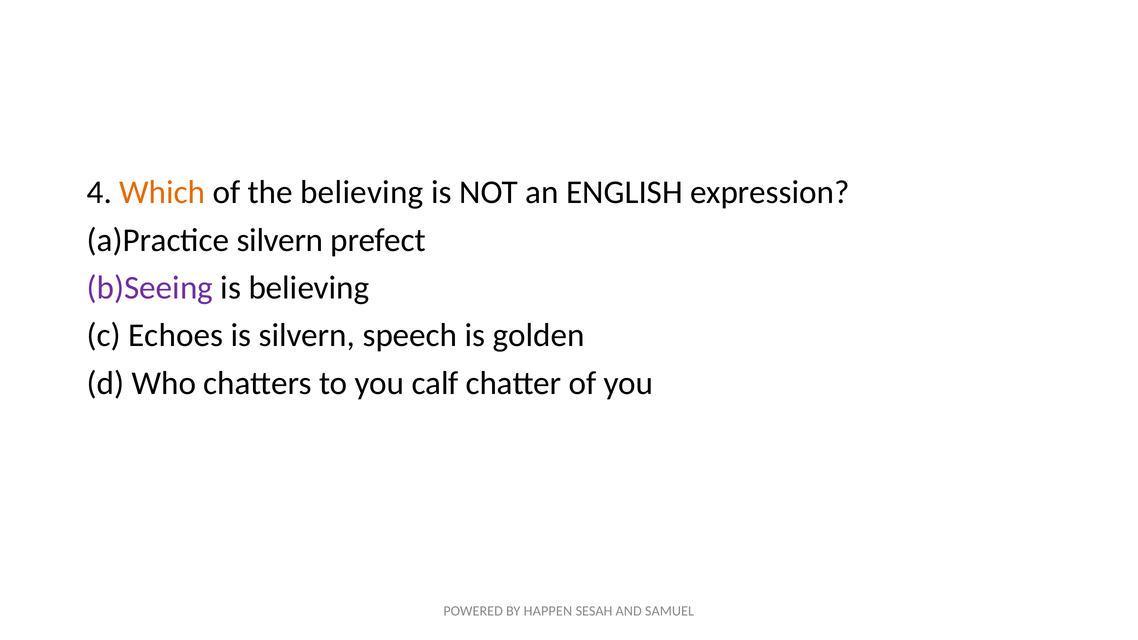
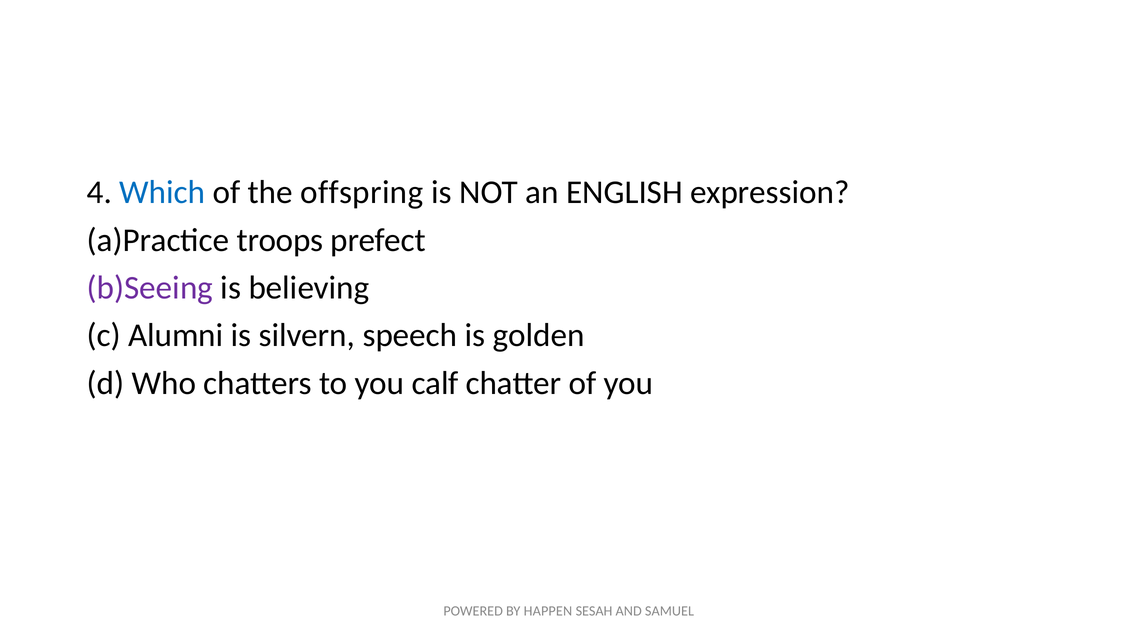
Which colour: orange -> blue (162, 192)
the believing: believing -> offspring (362, 192)
a)Practice silvern: silvern -> troops (280, 240)
Echoes: Echoes -> Alumni (176, 336)
